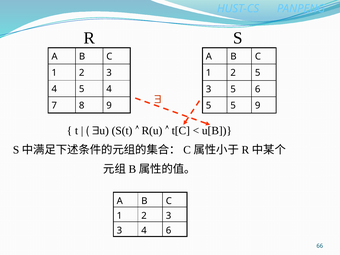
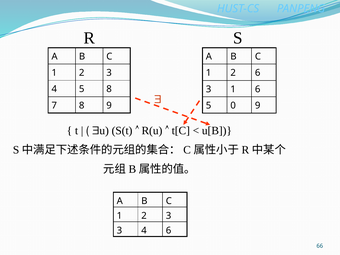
2 5: 5 -> 6 (258, 73)
5 4: 4 -> 8 (109, 89)
3 5: 5 -> 1 (233, 89)
5: 5 -> 0 (233, 106)
